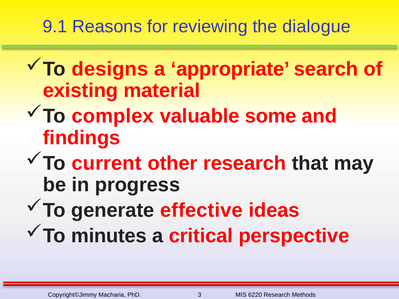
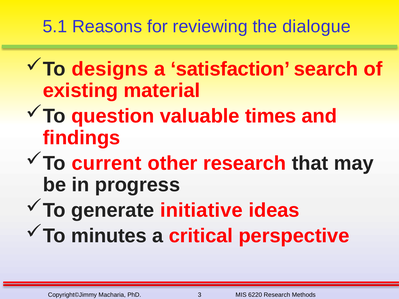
9.1: 9.1 -> 5.1 (55, 27)
appropriate: appropriate -> satisfaction (230, 69)
complex: complex -> question (113, 116)
some: some -> times (271, 116)
effective: effective -> initiative (201, 210)
